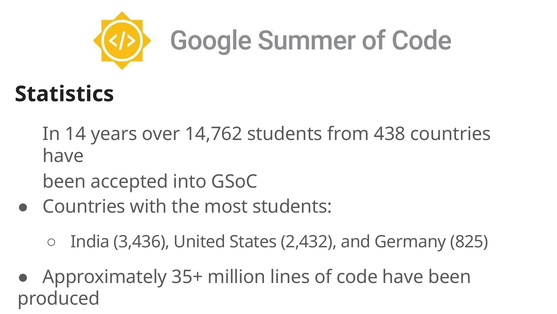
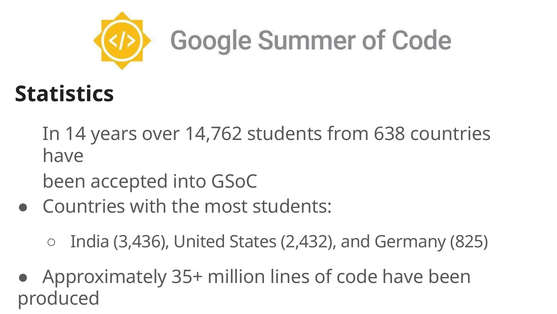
438: 438 -> 638 (390, 134)
